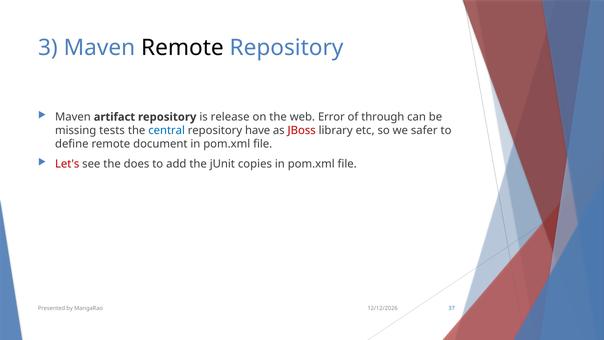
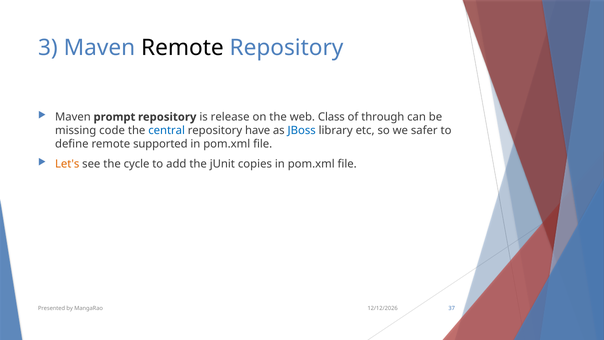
artifact: artifact -> prompt (114, 117)
Error: Error -> Class (331, 117)
tests: tests -> code (112, 130)
JBoss colour: red -> blue (302, 130)
document: document -> supported (160, 144)
Let's colour: red -> orange (67, 164)
does: does -> cycle (137, 164)
